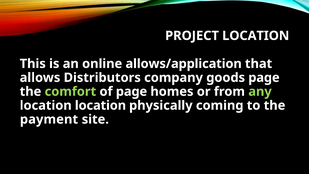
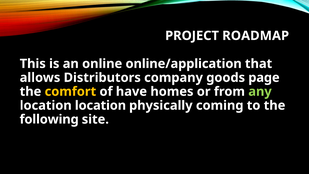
PROJECT LOCATION: LOCATION -> ROADMAP (256, 36)
allows/application: allows/application -> online/application (184, 64)
comfort colour: light green -> yellow (70, 91)
of page: page -> have (131, 91)
payment: payment -> following (49, 119)
